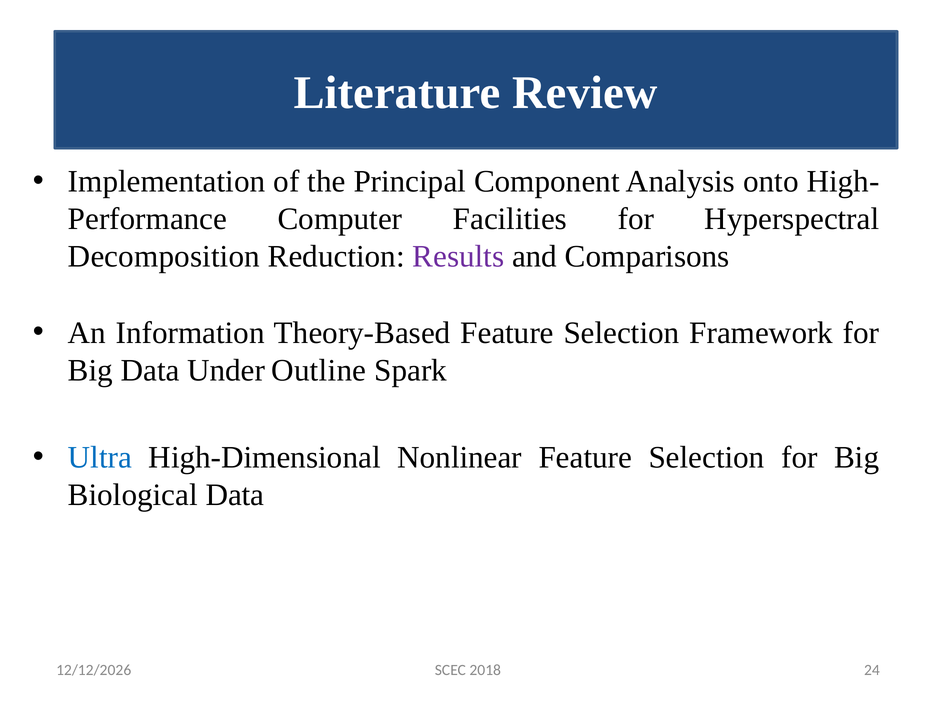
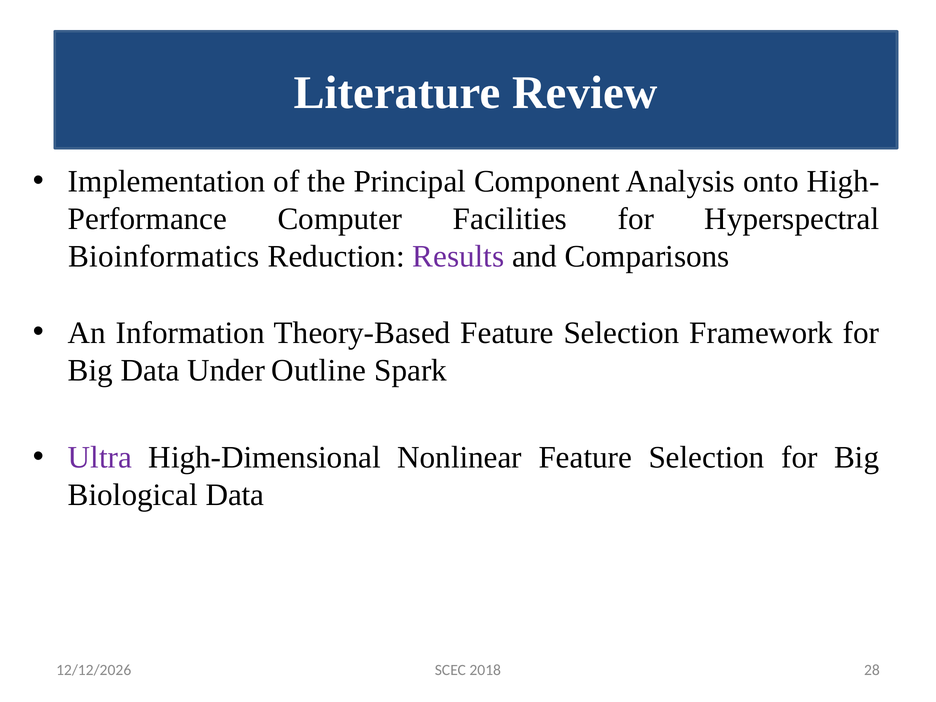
Decomposition: Decomposition -> Bioinformatics (164, 256)
Ultra colour: blue -> purple (100, 458)
24: 24 -> 28 (872, 670)
